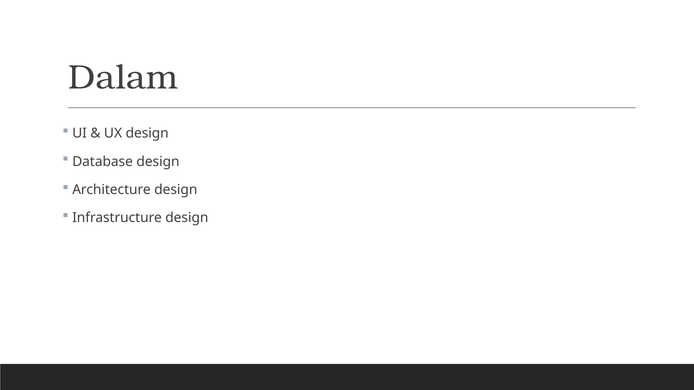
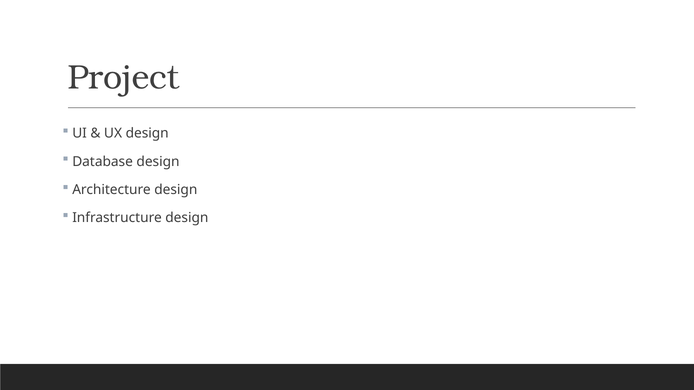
Dalam: Dalam -> Project (124, 78)
